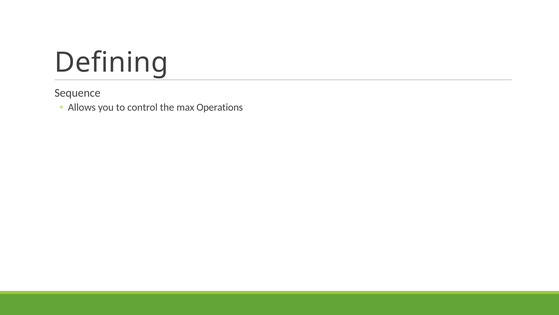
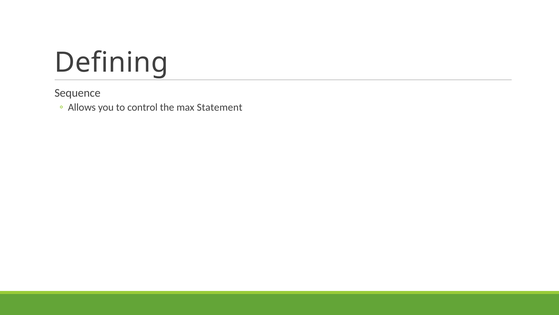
Operations: Operations -> Statement (220, 107)
